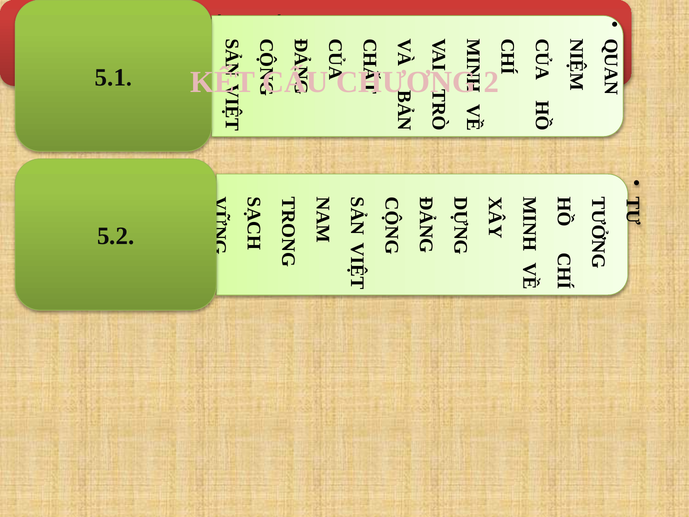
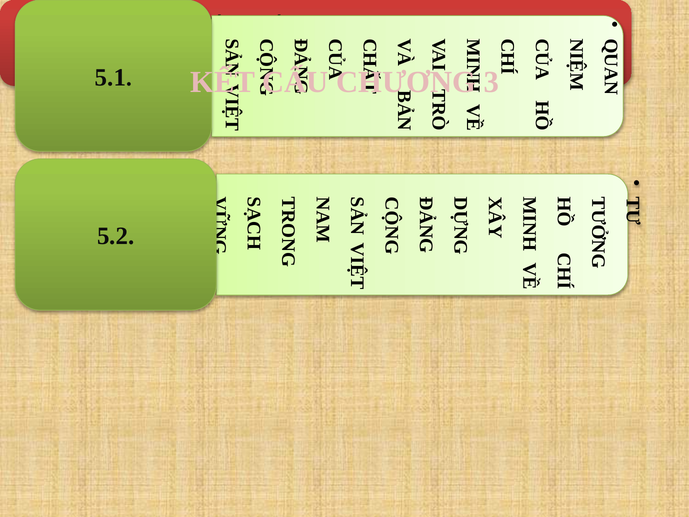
2: 2 -> 3 (492, 82)
